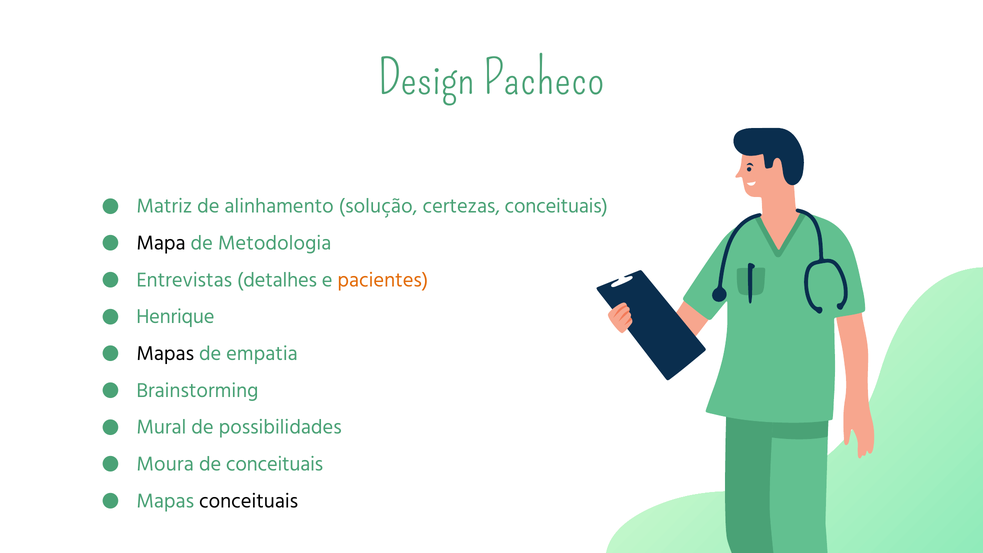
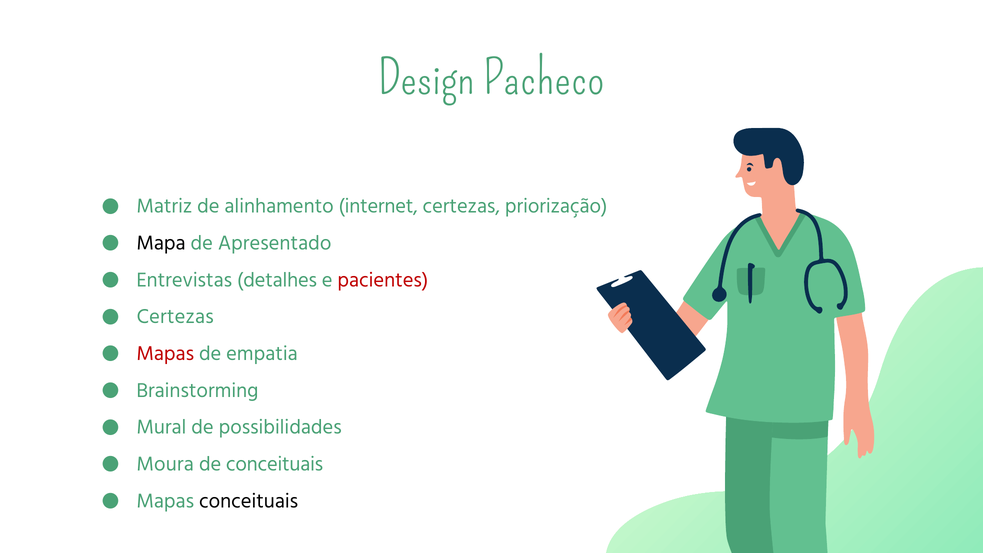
solução: solução -> internet (378, 206)
certezas conceituais: conceituais -> priorização (556, 206)
Metodologia: Metodologia -> Apresentado (275, 243)
pacientes colour: orange -> red (383, 280)
Henrique: Henrique -> Certezas (175, 317)
Mapas colour: black -> red (165, 353)
